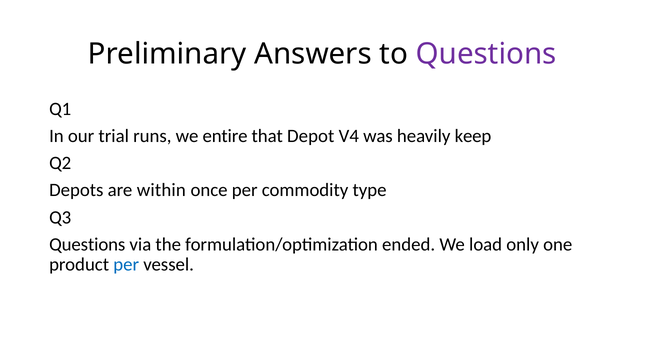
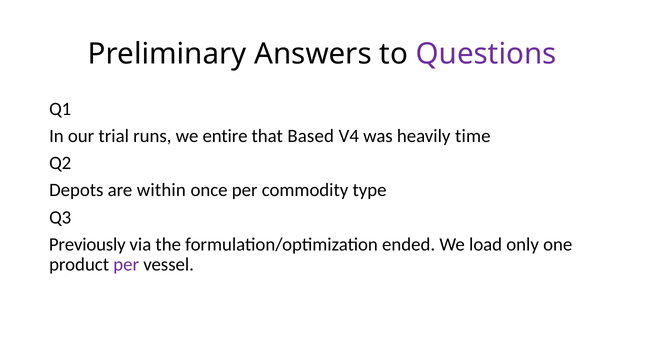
Depot: Depot -> Based (311, 136)
keep: keep -> time (473, 136)
Questions: Questions -> Previously (87, 244)
per colour: blue -> purple (126, 265)
